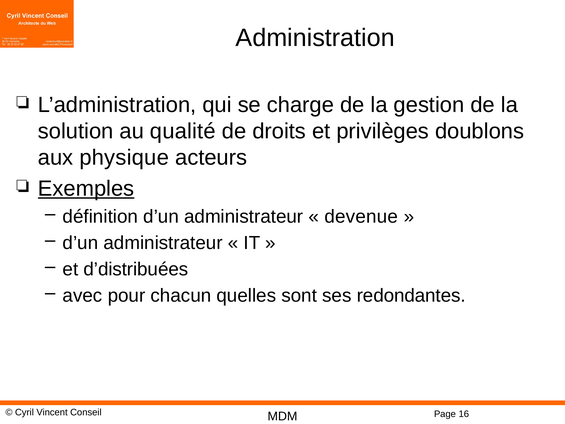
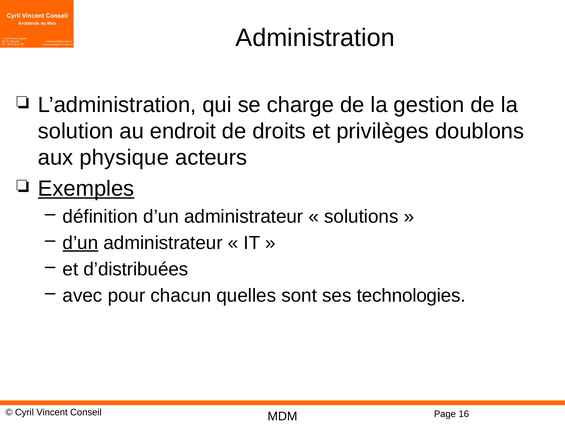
qualité: qualité -> endroit (183, 131)
devenue: devenue -> solutions (361, 216)
d’un underline: none -> present (80, 243)
redondantes: redondantes -> technologies (411, 296)
